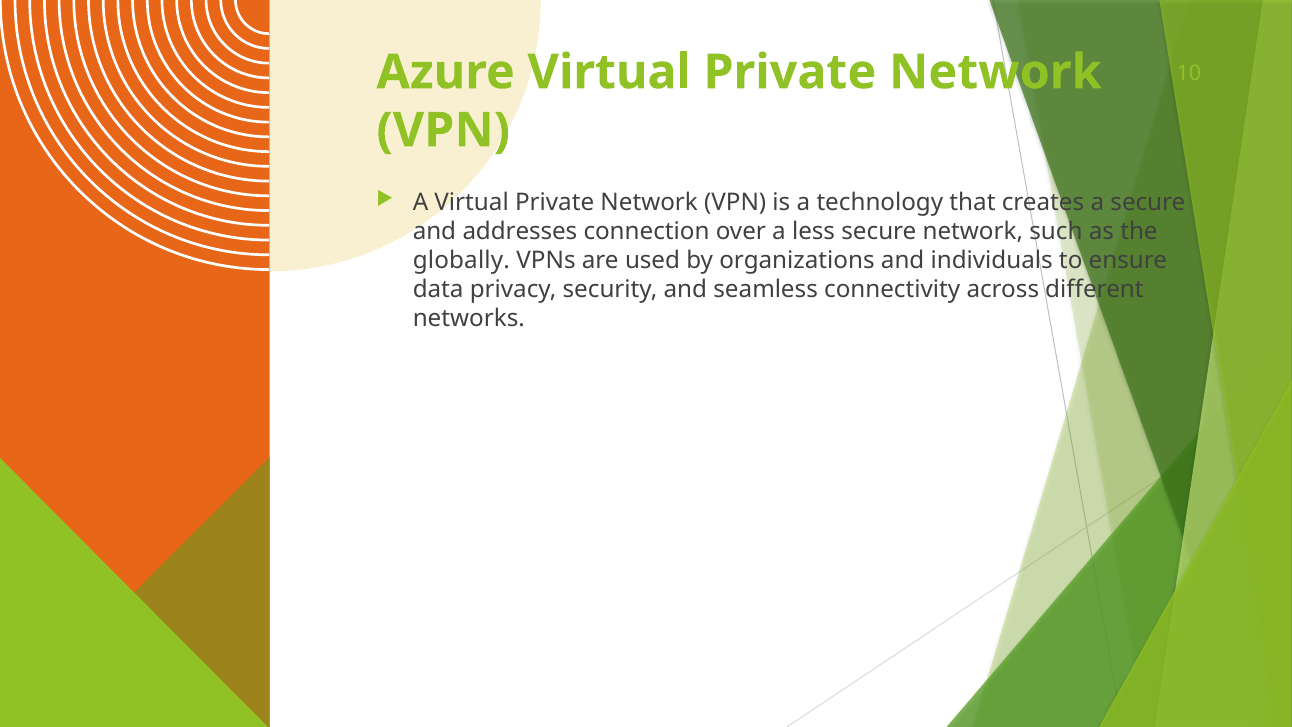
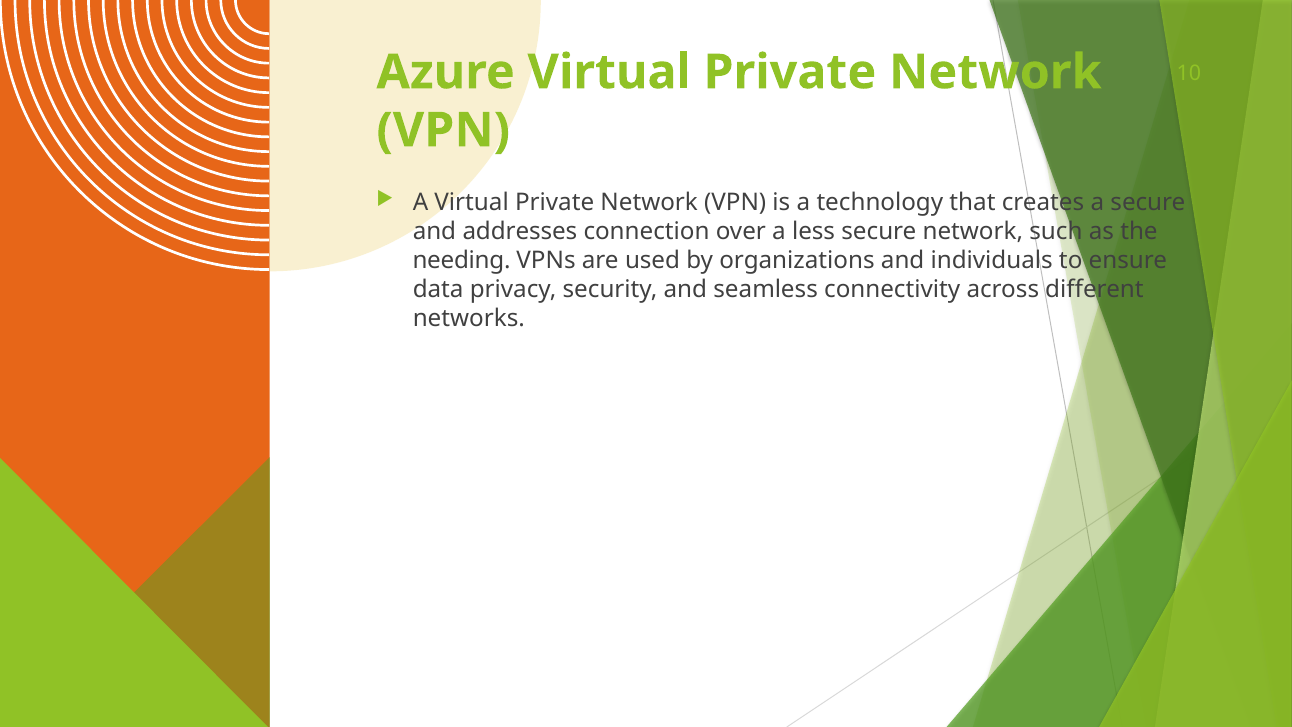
globally: globally -> needing (462, 261)
